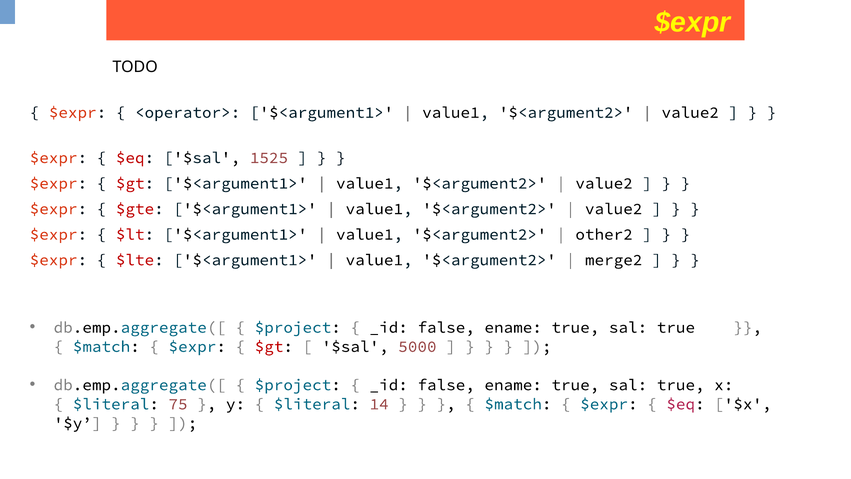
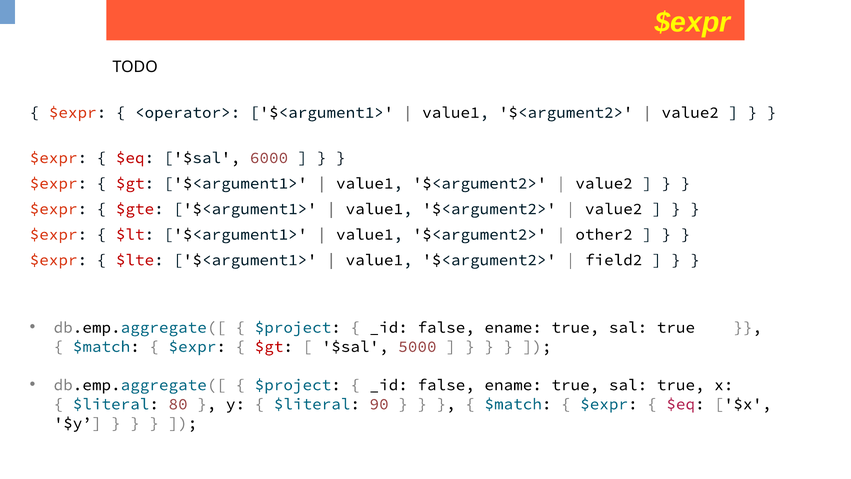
1525: 1525 -> 6000 (269, 158)
merge2: merge2 -> field2 (614, 260)
75: 75 -> 80 (178, 404)
14: 14 -> 90 (379, 404)
